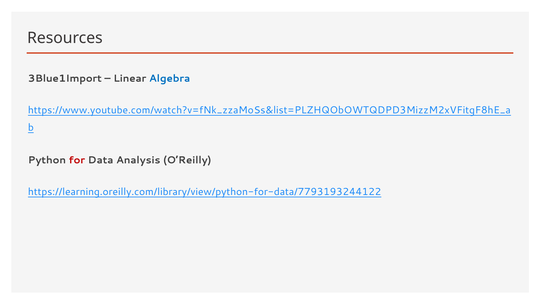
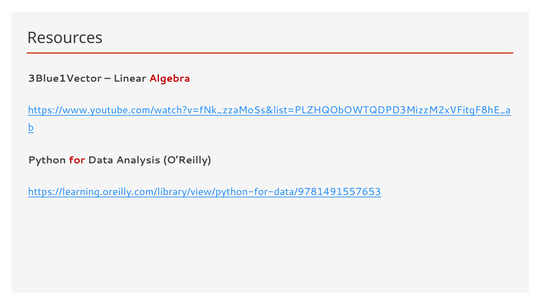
3Blue1Import: 3Blue1Import -> 3Blue1Vector (65, 78)
Algebra colour: blue -> red (170, 78)
https://learning.oreilly.com/library/view/python-for-data/7793193244122: https://learning.oreilly.com/library/view/python-for-data/7793193244122 -> https://learning.oreilly.com/library/view/python-for-data/9781491557653 (205, 192)
